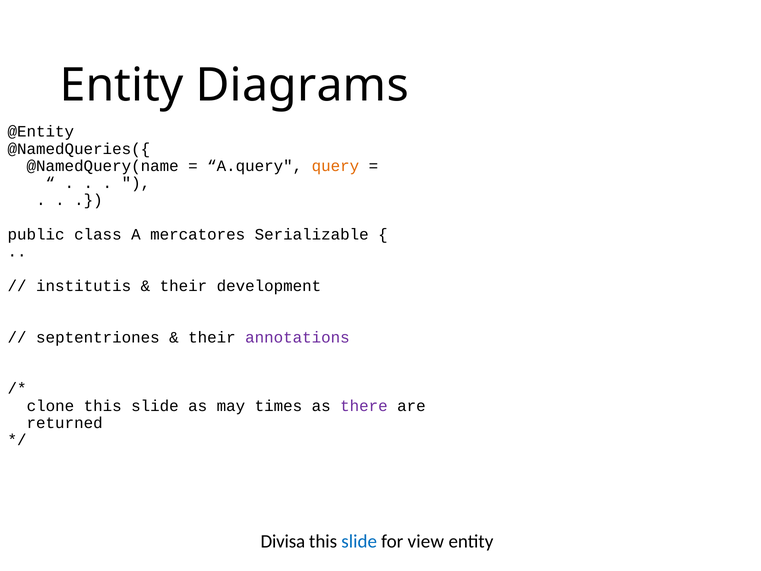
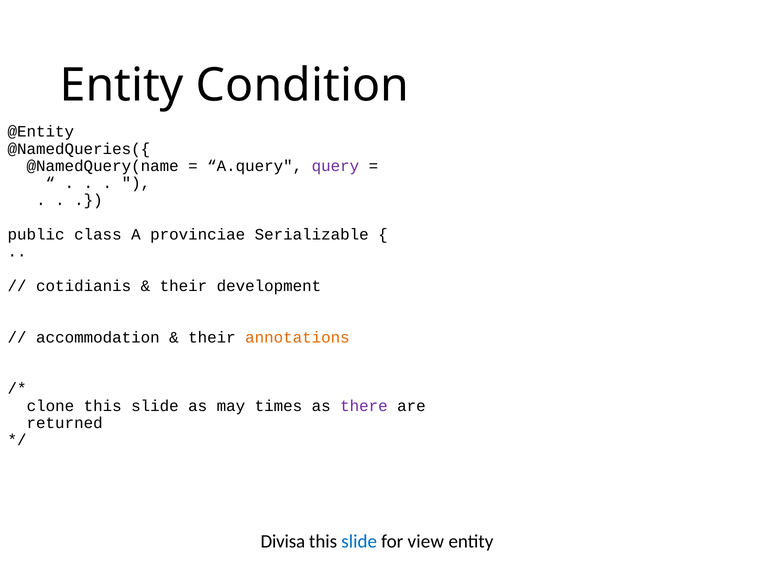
Diagrams: Diagrams -> Condition (302, 85)
query colour: orange -> purple (335, 166)
mercatores: mercatores -> provinciae (198, 234)
institutis: institutis -> cotidianis (84, 286)
septentriones: septentriones -> accommodation (98, 337)
annotations colour: purple -> orange (297, 337)
